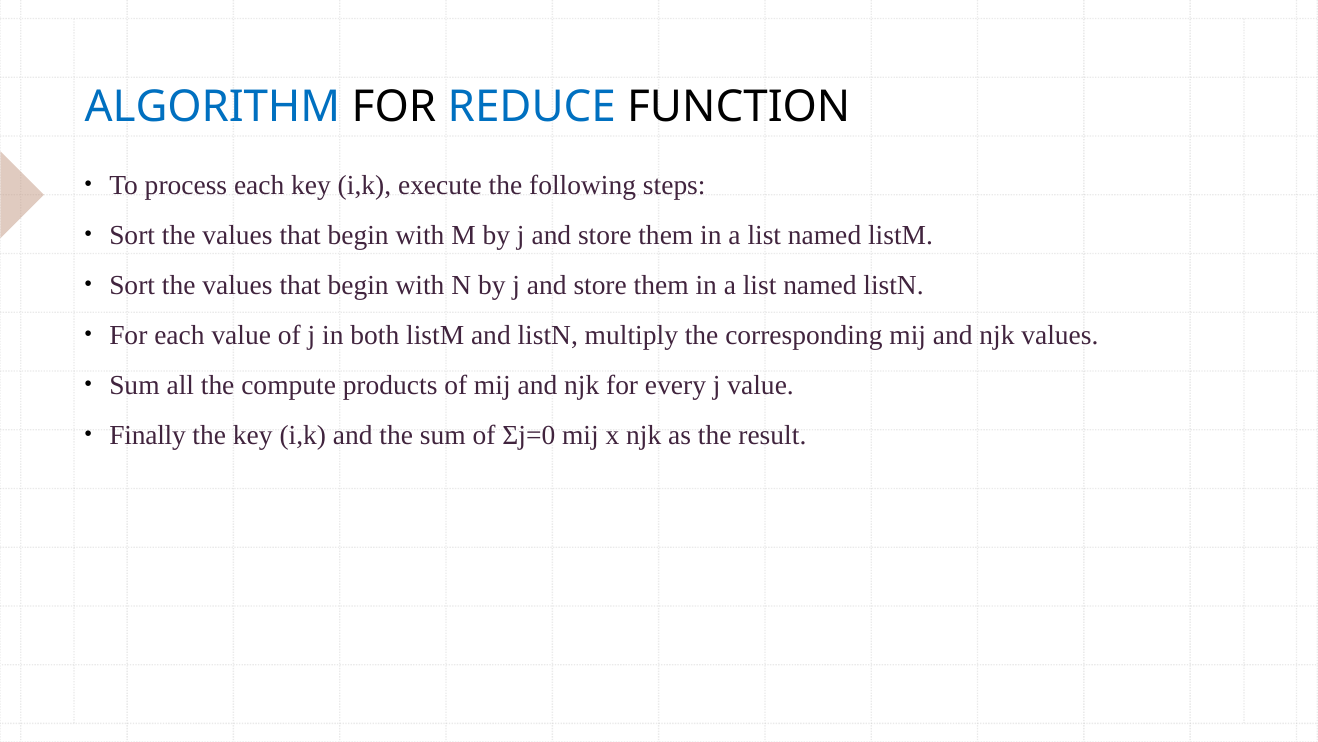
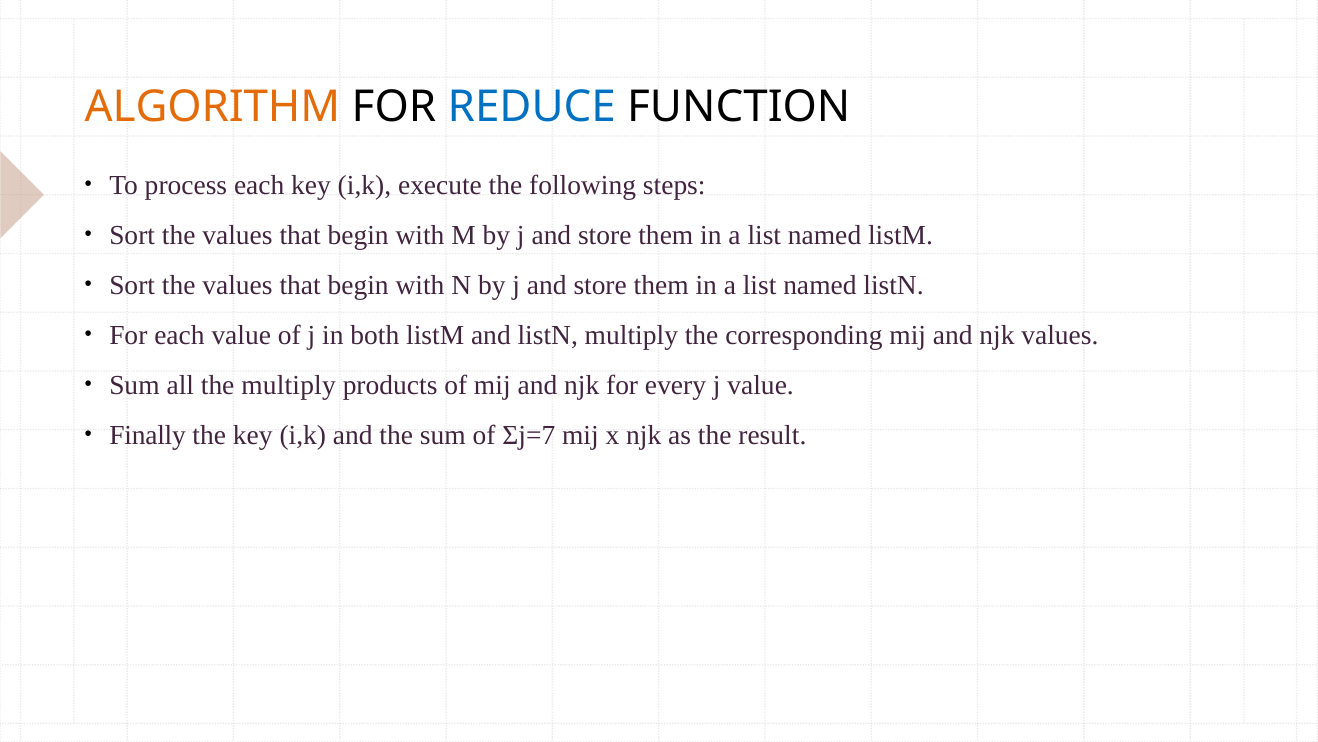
ALGORITHM colour: blue -> orange (212, 107)
the compute: compute -> multiply (289, 385)
Σj=0: Σj=0 -> Σj=7 (529, 435)
